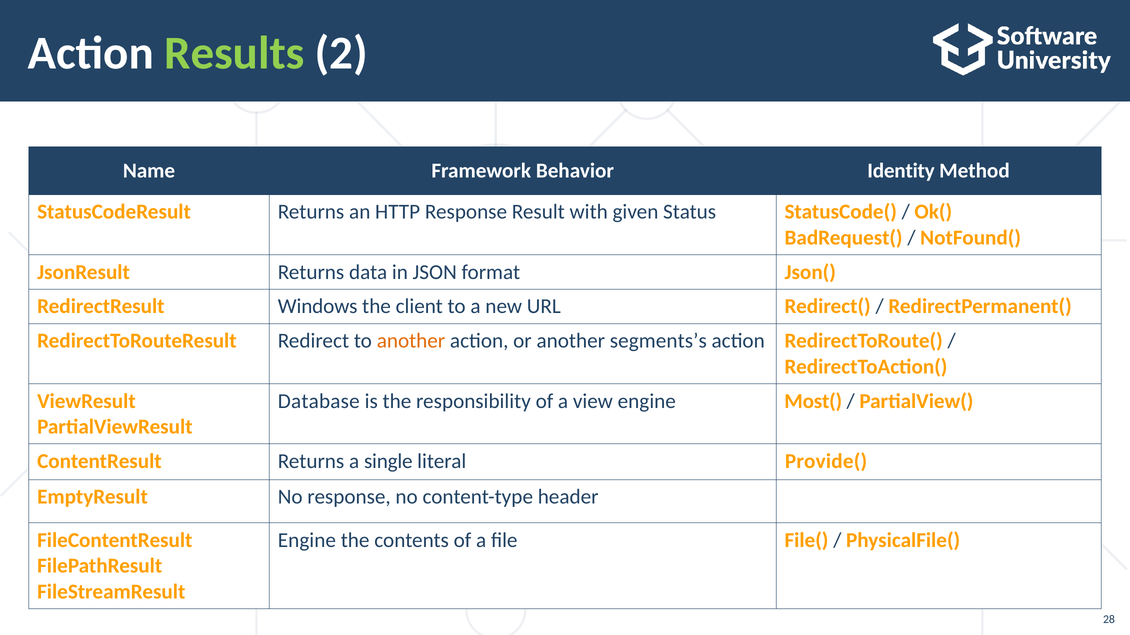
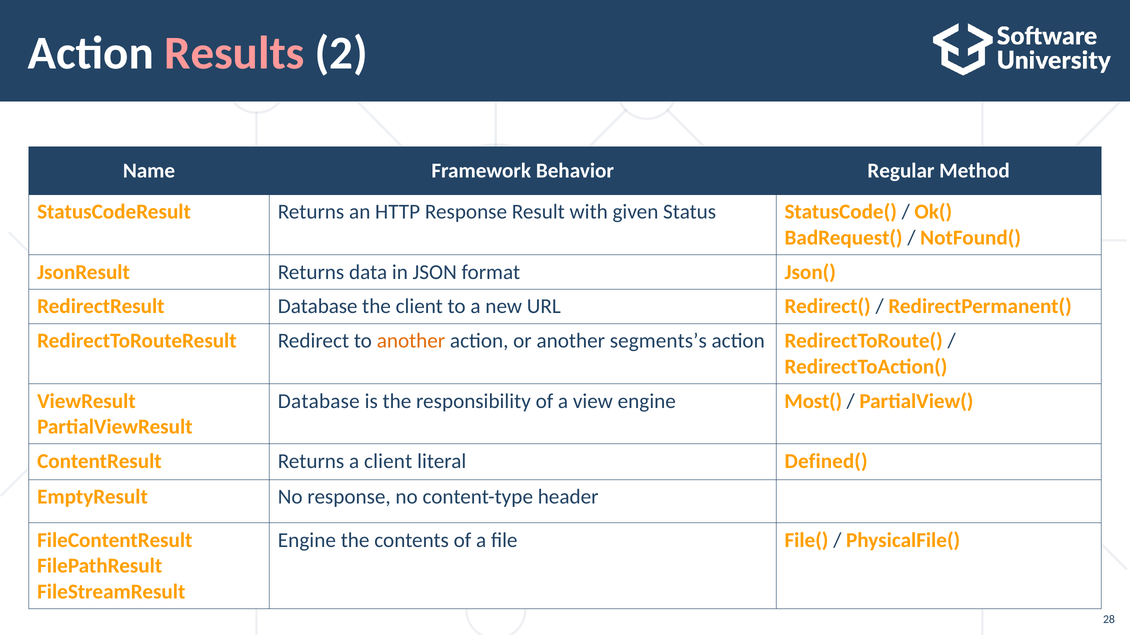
Results colour: light green -> pink (234, 54)
Identity: Identity -> Regular (901, 171)
RedirectResult Windows: Windows -> Database (318, 307)
a single: single -> client (388, 462)
Provide(: Provide( -> Defined( (826, 462)
